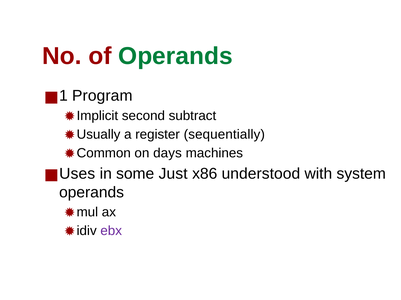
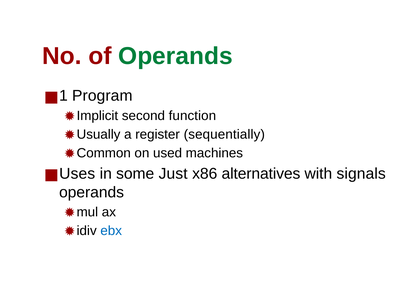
subtract: subtract -> function (192, 116)
days: days -> used (168, 153)
understood: understood -> alternatives (261, 174)
system: system -> signals (361, 174)
ebx colour: purple -> blue (111, 231)
